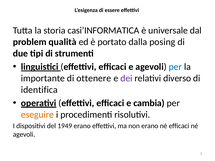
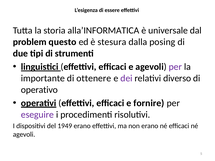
casi’INFORMATICA: casi’INFORMATICA -> alla’INFORMATICA (103, 31)
qualità: qualità -> questo (63, 42)
portato: portato -> stesura (112, 42)
per colour: blue -> purple (175, 67)
identifica: identifica -> operativo (39, 90)
cambia: cambia -> fornire (149, 103)
eseguire colour: orange -> purple (37, 115)
